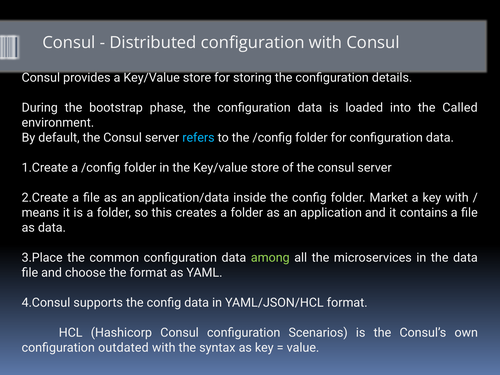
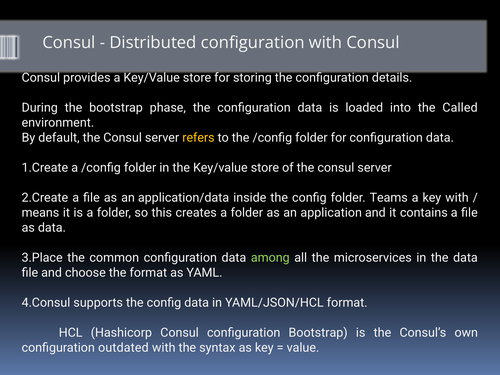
refers colour: light blue -> yellow (198, 138)
Market: Market -> Teams (389, 198)
configuration Scenarios: Scenarios -> Bootstrap (318, 333)
